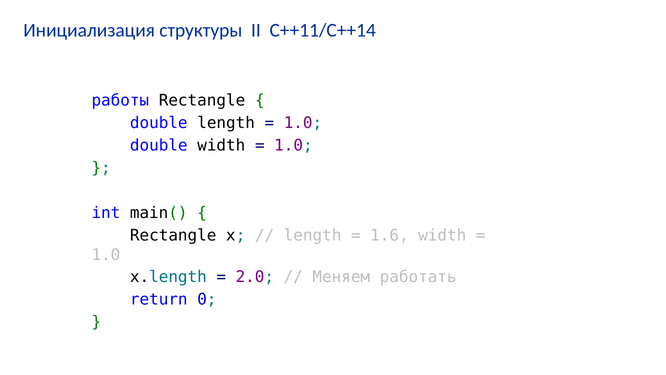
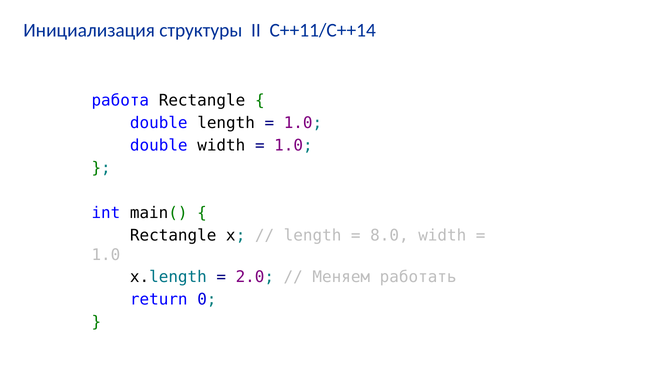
работы: работы -> работа (120, 101)
1.6: 1.6 -> 8.0 (389, 235)
